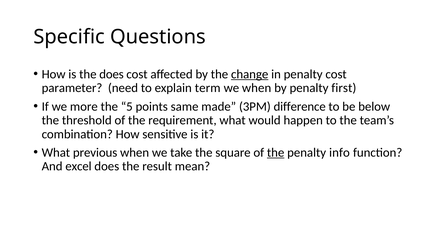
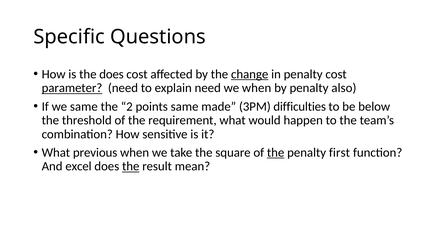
parameter underline: none -> present (72, 88)
explain term: term -> need (208, 88)
first: first -> also (344, 88)
we more: more -> same (84, 106)
5: 5 -> 2 (127, 106)
difference: difference -> difficulties (300, 106)
info: info -> first (339, 153)
the underline: none -> present (131, 166)
